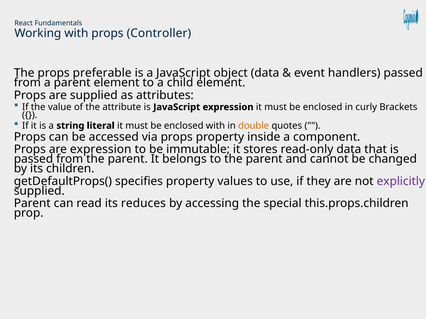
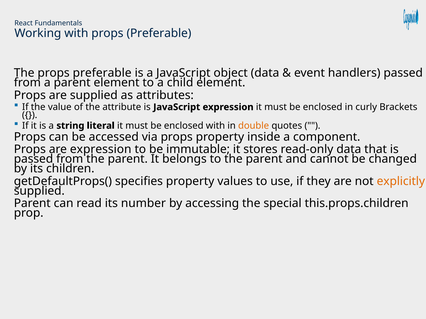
with props Controller: Controller -> Preferable (159, 33)
explicitly colour: purple -> orange (401, 181)
reduces: reduces -> number (143, 204)
